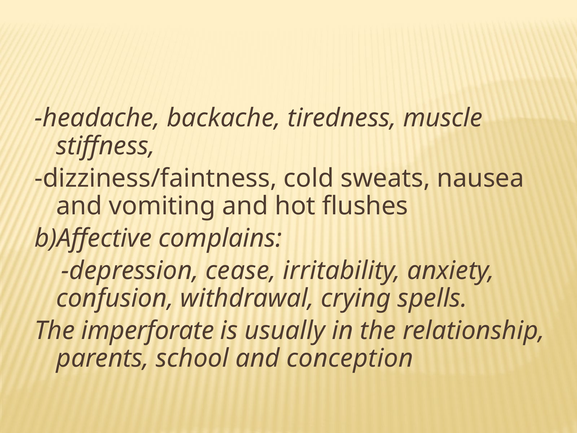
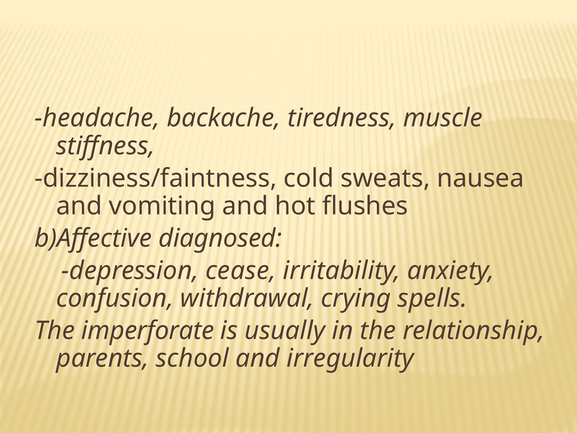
complains: complains -> diagnosed (220, 238)
conception: conception -> irregularity (350, 358)
